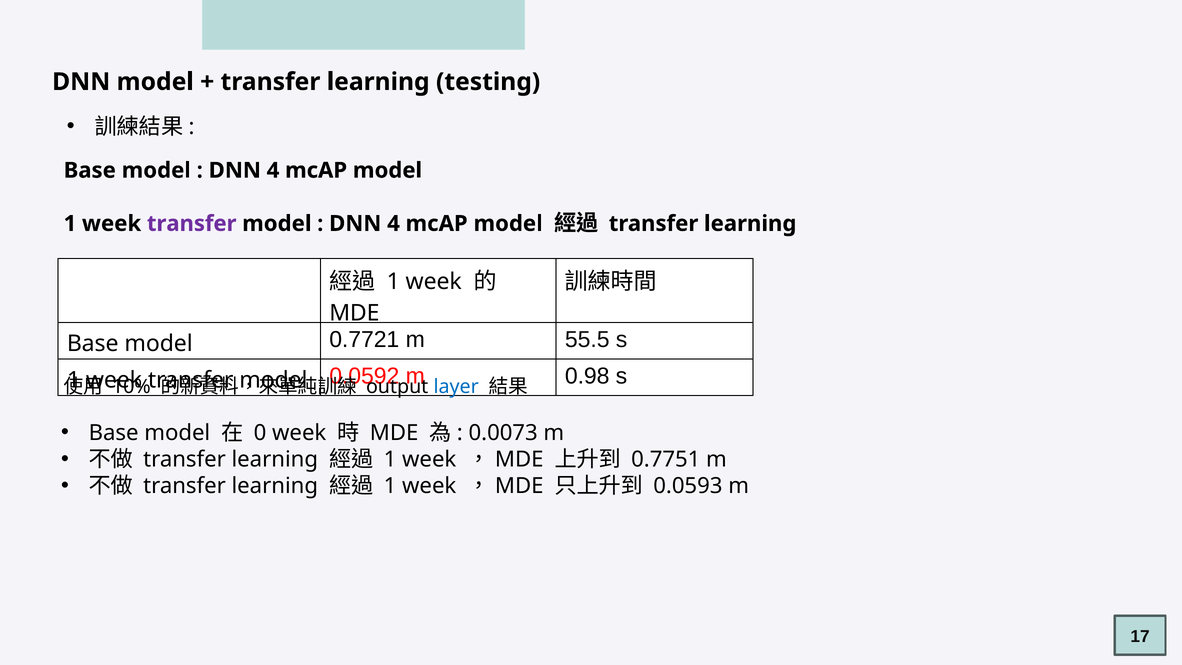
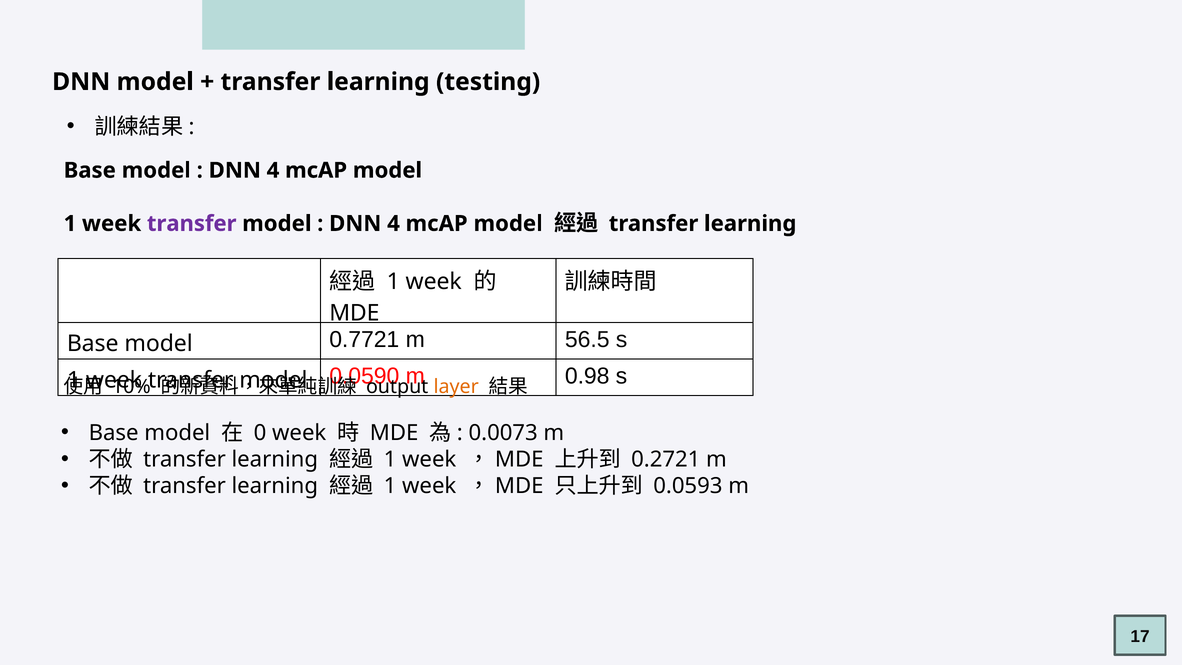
55.5: 55.5 -> 56.5 (587, 340)
0.0592: 0.0592 -> 0.0590 (364, 376)
layer colour: blue -> orange (456, 387)
0.7751: 0.7751 -> 0.2721 (666, 459)
